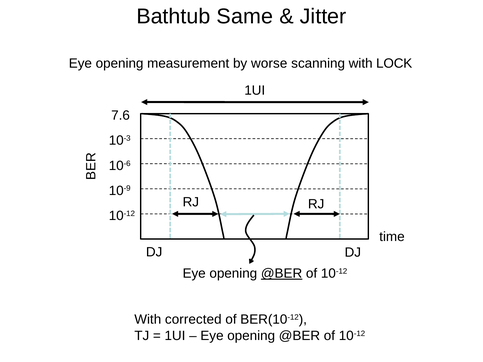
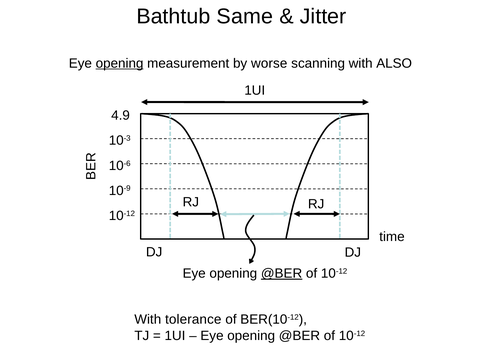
opening underline: none -> present (120, 63)
LOCK: LOCK -> ALSO (394, 63)
7.6: 7.6 -> 4.9 (121, 115)
corrected: corrected -> tolerance (193, 320)
